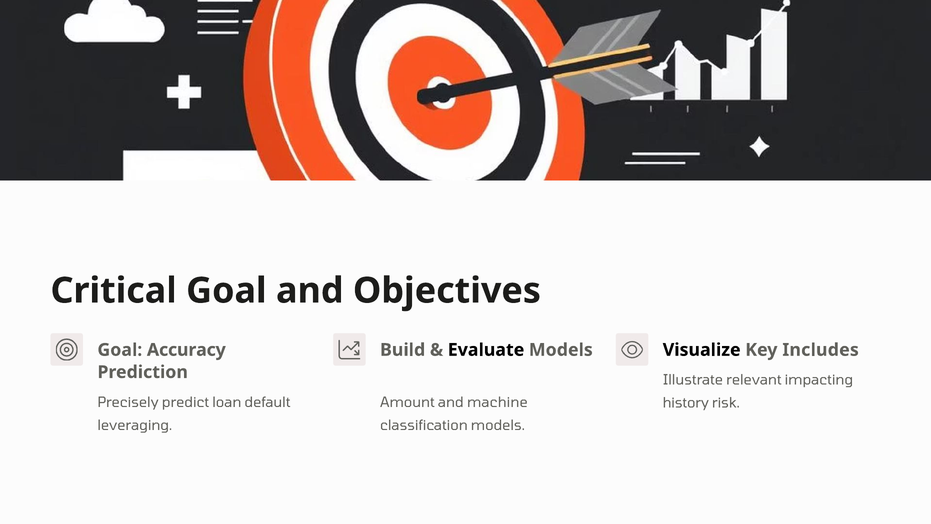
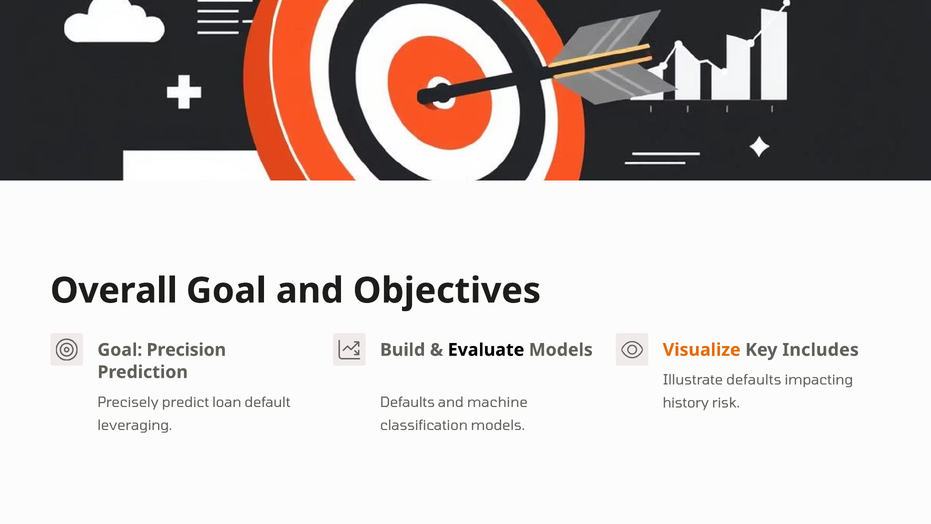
Critical: Critical -> Overall (114, 291)
Accuracy: Accuracy -> Precision (186, 350)
Visualize colour: black -> orange (702, 350)
Illustrate relevant: relevant -> defaults (754, 380)
Amount: Amount -> Defaults (408, 402)
